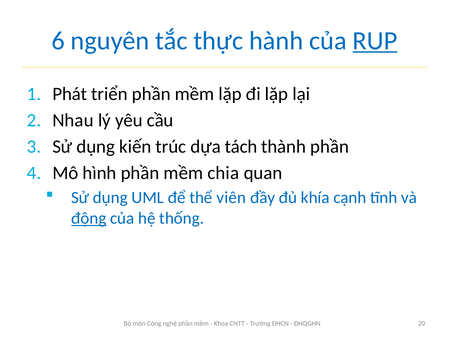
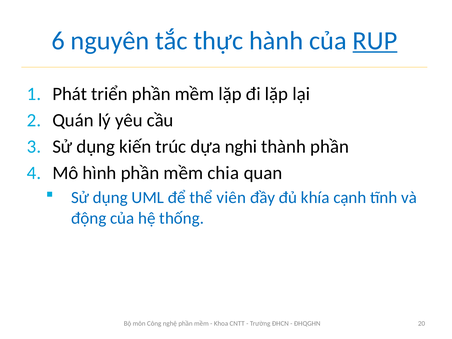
Nhau: Nhau -> Quán (73, 120)
tách: tách -> nghi (241, 147)
động underline: present -> none (89, 218)
